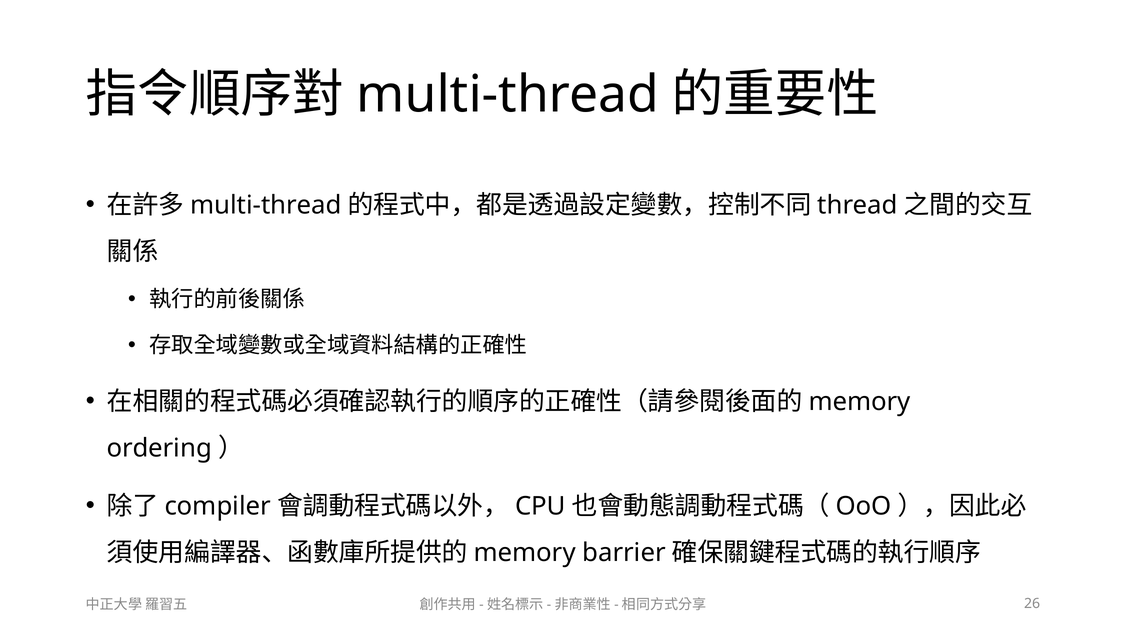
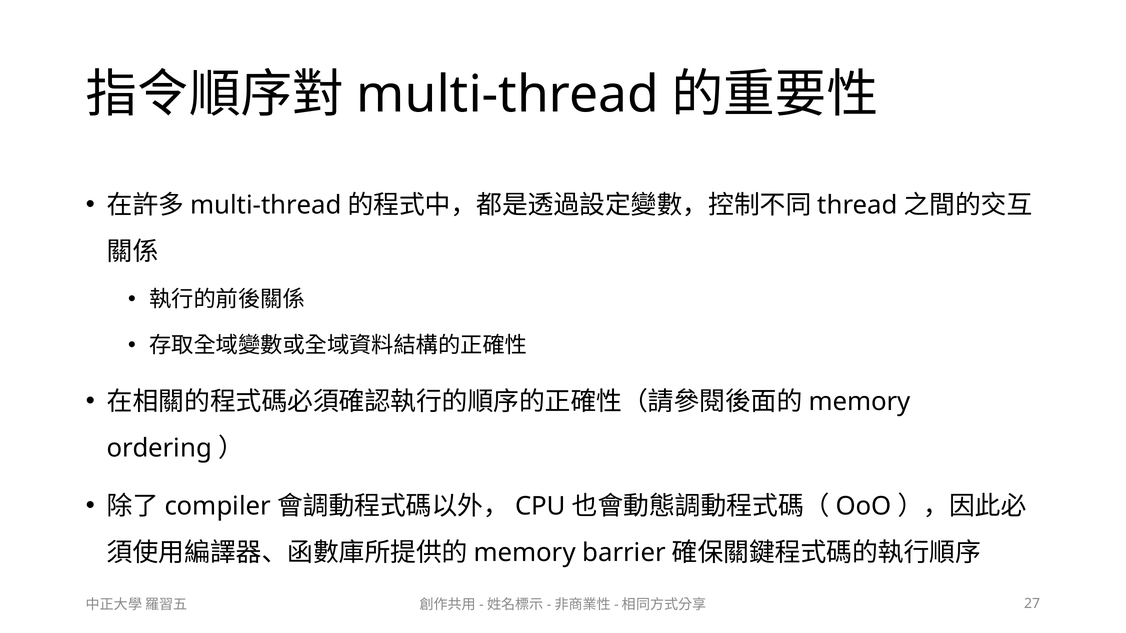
26: 26 -> 27 (1032, 604)
